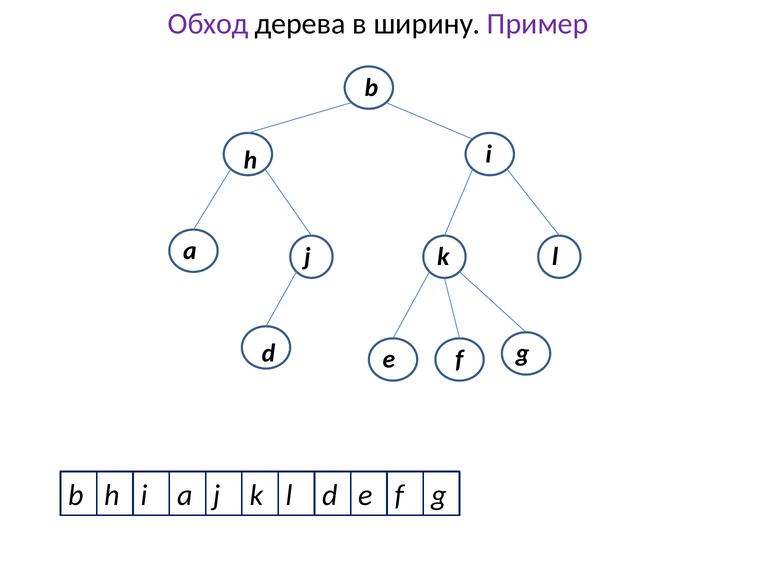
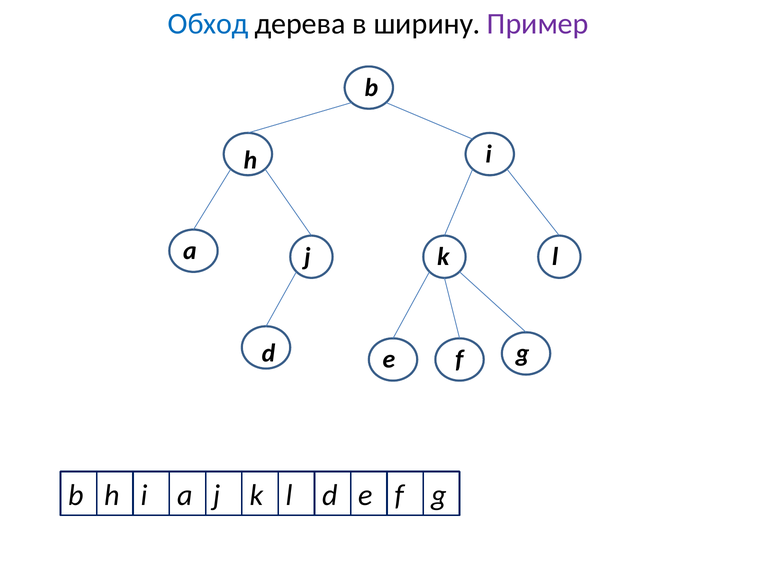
Обход colour: purple -> blue (208, 24)
